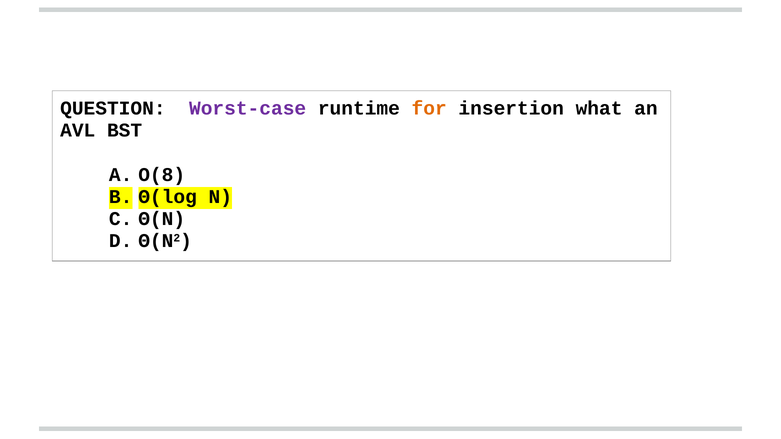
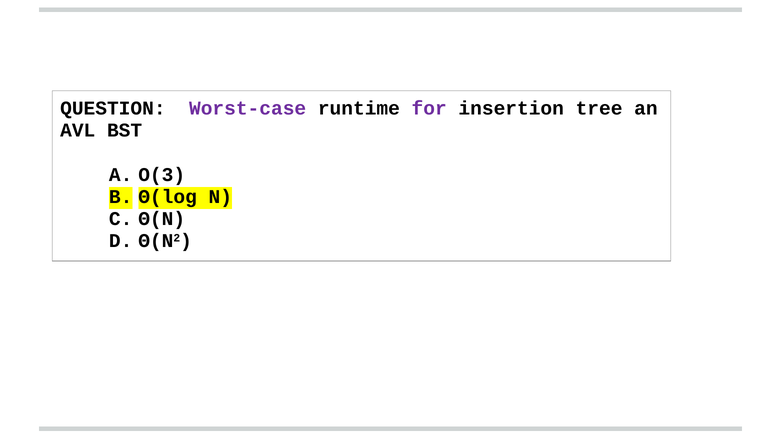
for colour: orange -> purple (429, 108)
what: what -> tree (599, 108)
O(8: O(8 -> O(3 (162, 175)
